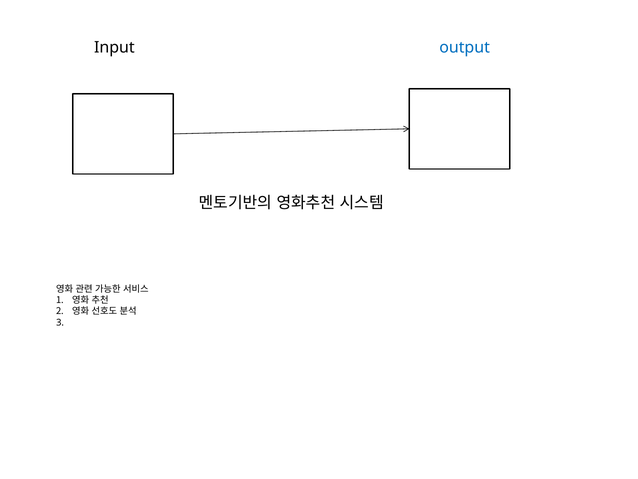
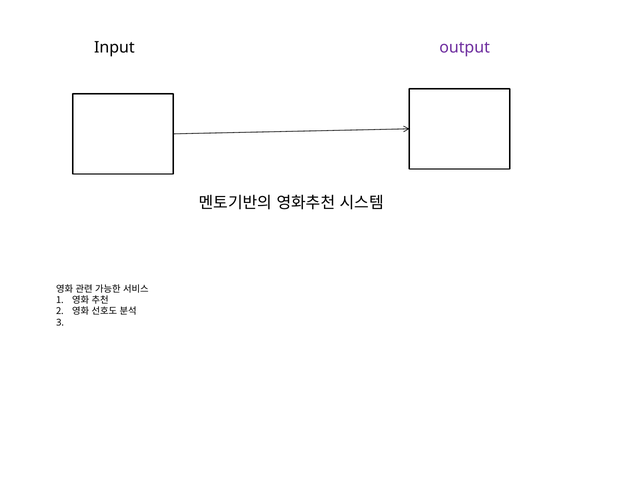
output colour: blue -> purple (465, 48)
